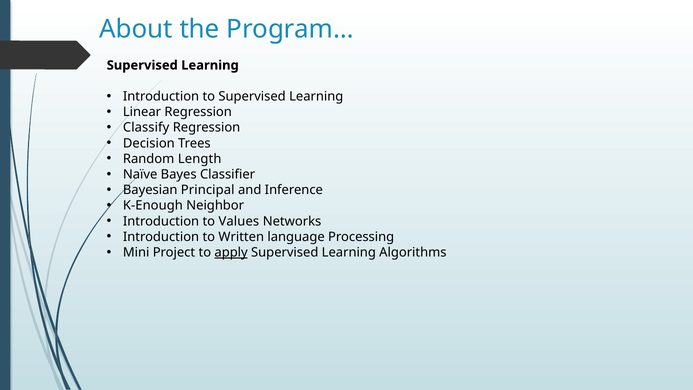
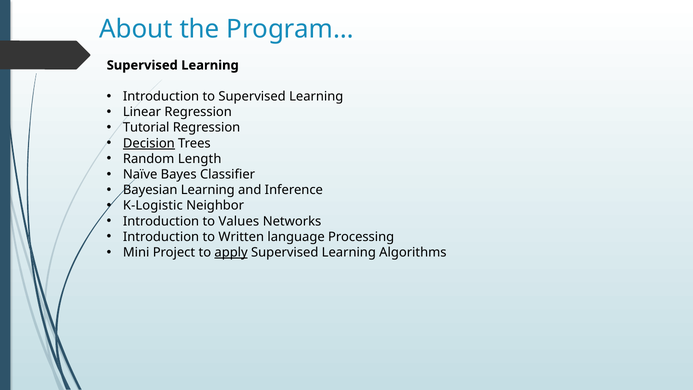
Classify: Classify -> Tutorial (146, 128)
Decision underline: none -> present (149, 143)
Bayesian Principal: Principal -> Learning (208, 190)
K-Enough: K-Enough -> K-Logistic (153, 206)
